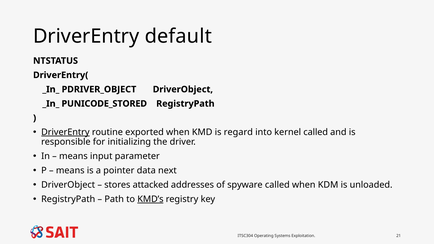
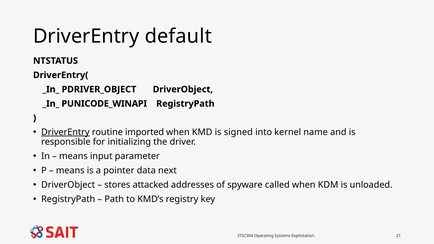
PUNICODE_STORED: PUNICODE_STORED -> PUNICODE_WINAPI (104, 104)
exported: exported -> imported (145, 132)
regard: regard -> signed (238, 132)
kernel called: called -> name (316, 132)
KMD’s underline: present -> none (150, 199)
